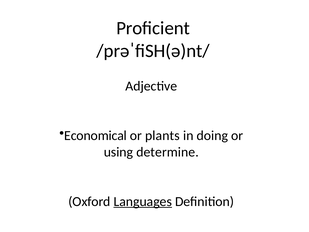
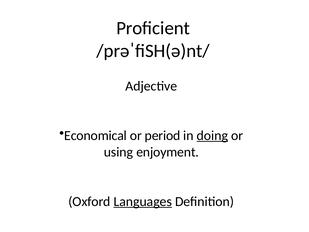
plants: plants -> period (163, 135)
doing underline: none -> present (212, 135)
determine: determine -> enjoyment (168, 152)
